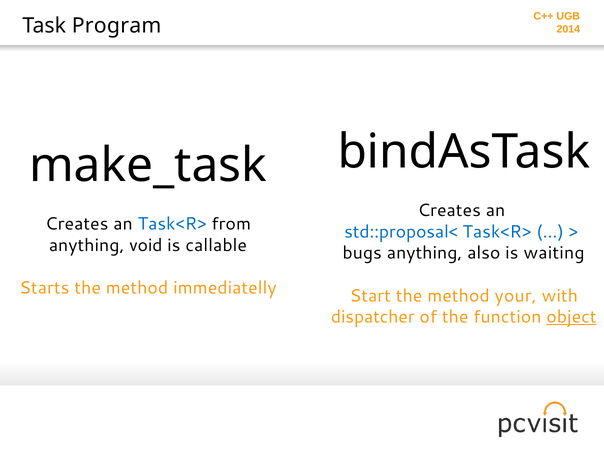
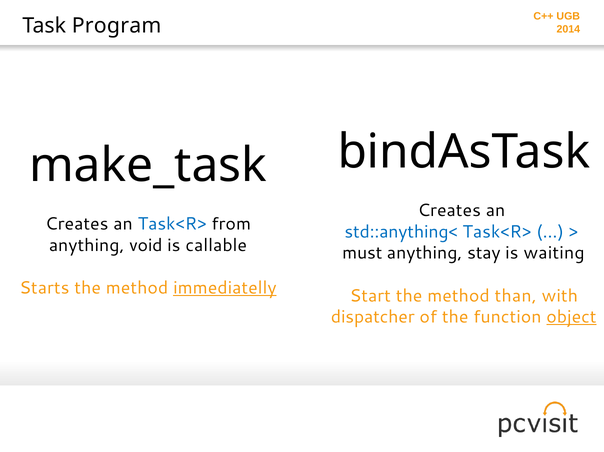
std::proposal<: std::proposal< -> std::anything< (401, 232)
bugs: bugs -> must (362, 253)
also: also -> stay (484, 253)
immediatelly underline: none -> present (225, 288)
your: your -> than (516, 296)
